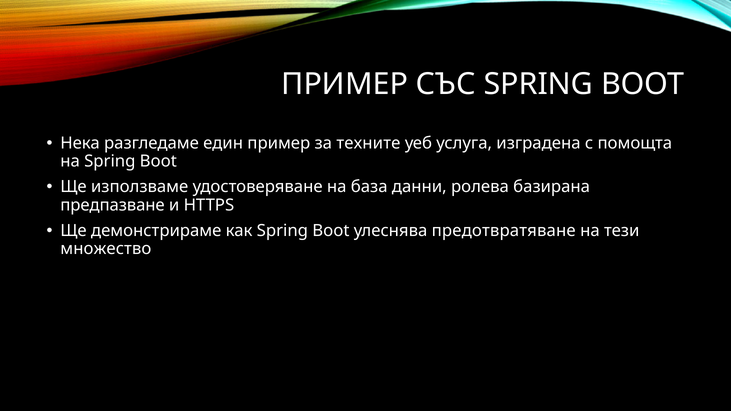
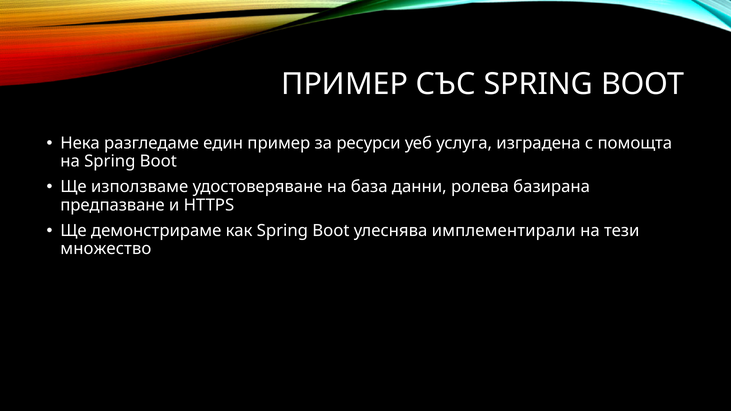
техните: техните -> ресурси (369, 143)
предотвратяване: предотвратяване -> имплементирали (504, 231)
